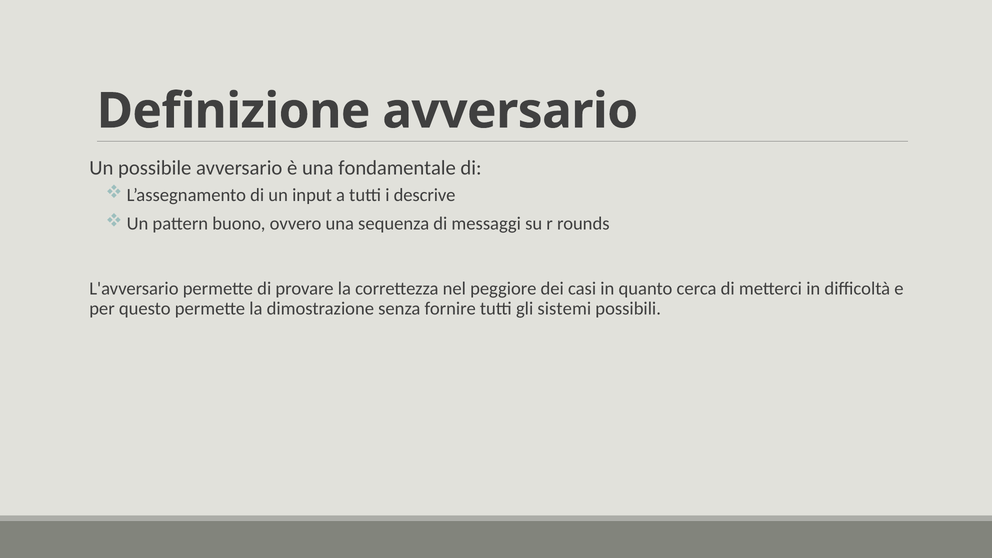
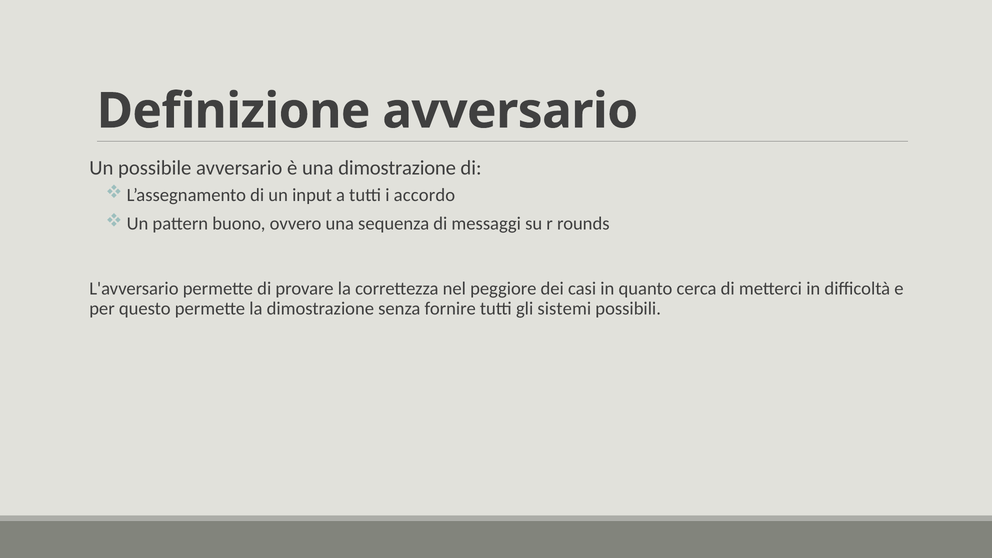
una fondamentale: fondamentale -> dimostrazione (397, 168)
descrive: descrive -> accordo (424, 195)
